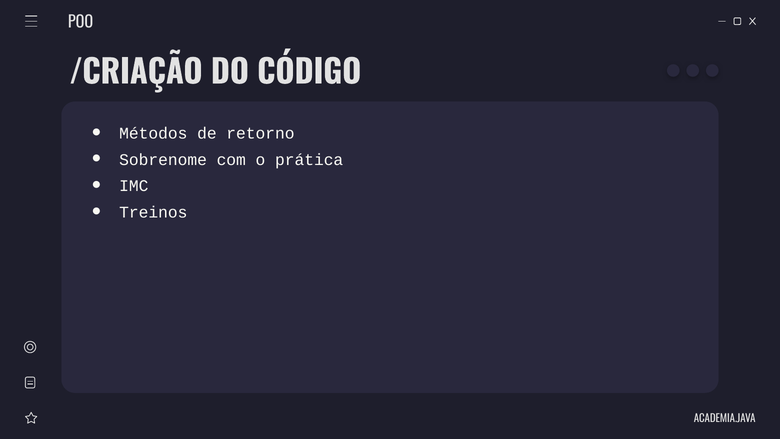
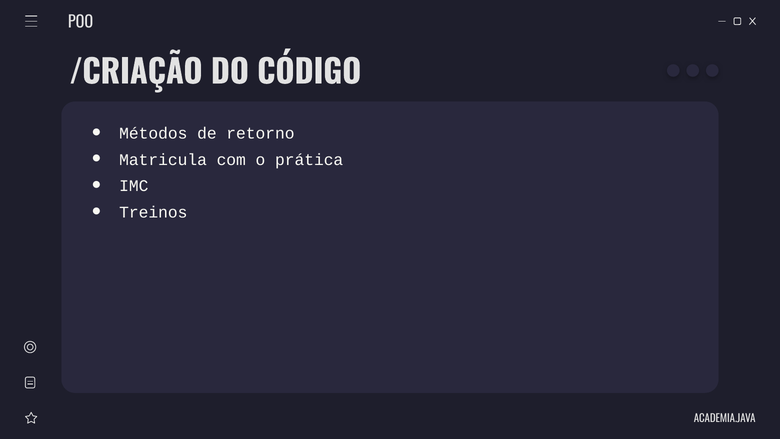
Sobrenome: Sobrenome -> Matricula (163, 160)
